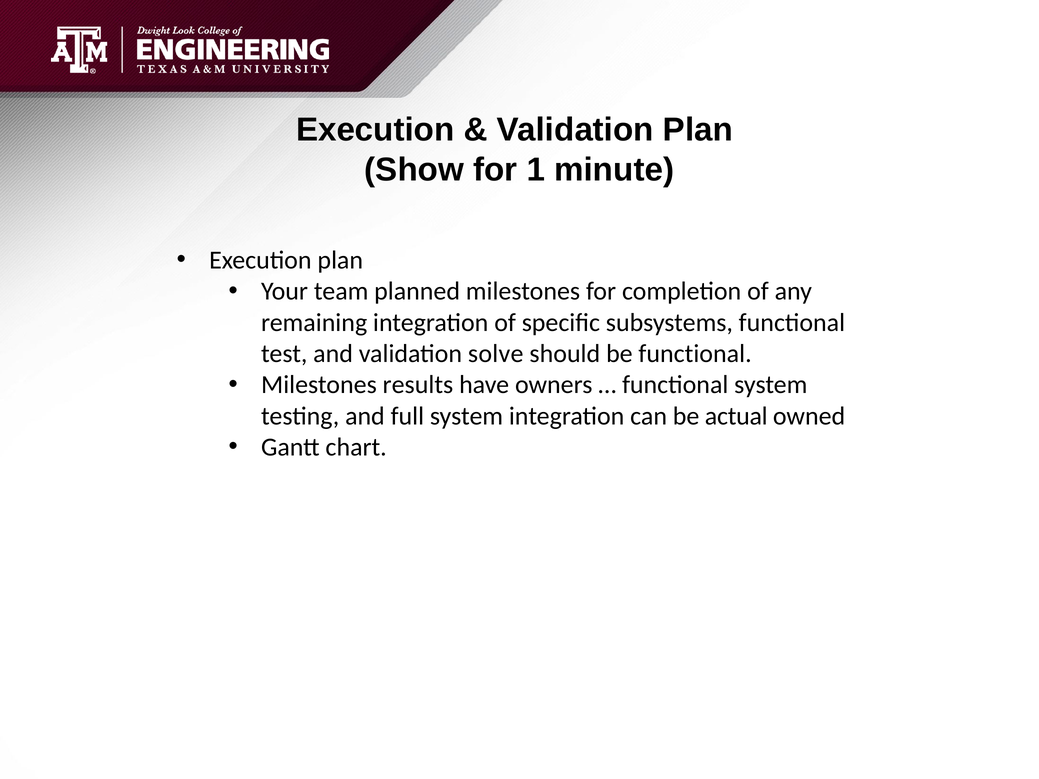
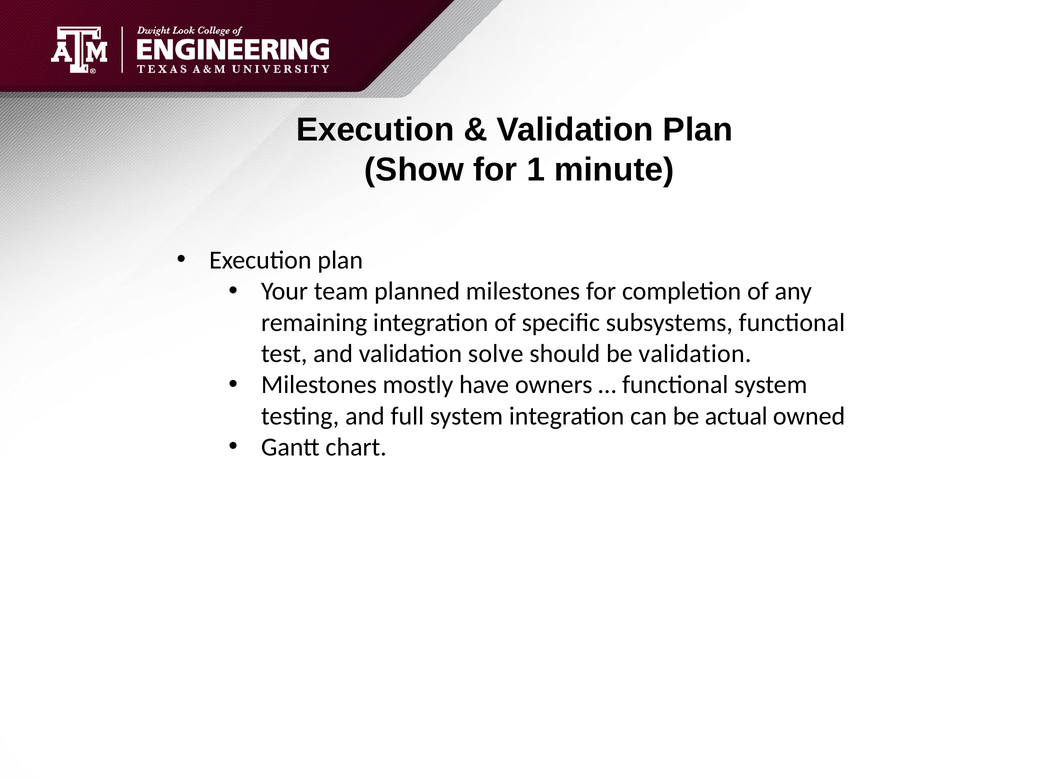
be functional: functional -> validation (695, 354)
results: results -> mostly (418, 385)
